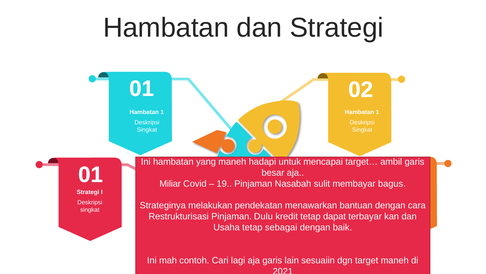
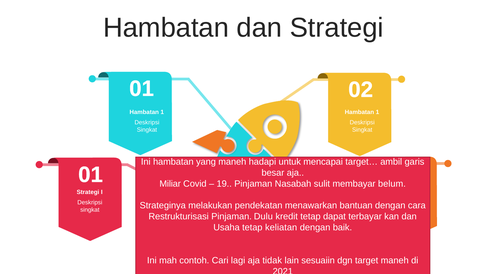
bagus: bagus -> belum (392, 183)
sebagai: sebagai -> keliatan (281, 227)
aja garis: garis -> tidak (272, 260)
